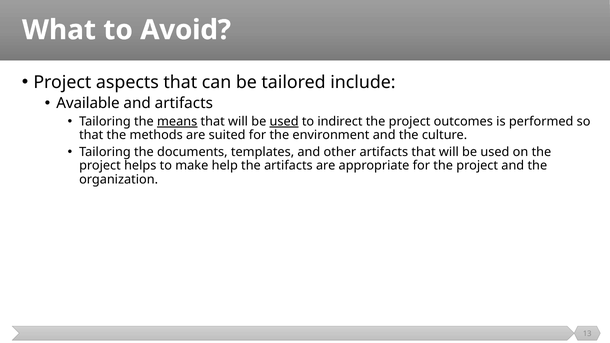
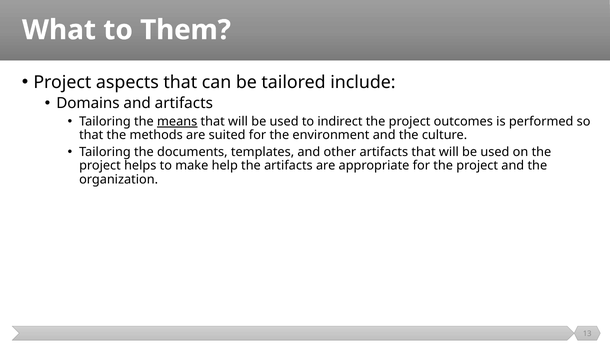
Avoid: Avoid -> Them (186, 30)
Available: Available -> Domains (88, 103)
used underline: present -> none (284, 121)
